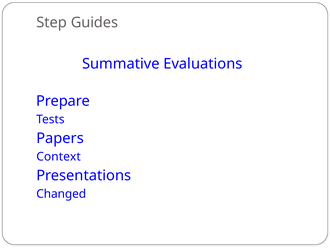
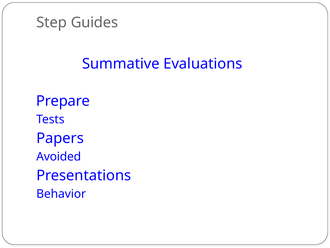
Context: Context -> Avoided (59, 156)
Changed: Changed -> Behavior (61, 194)
